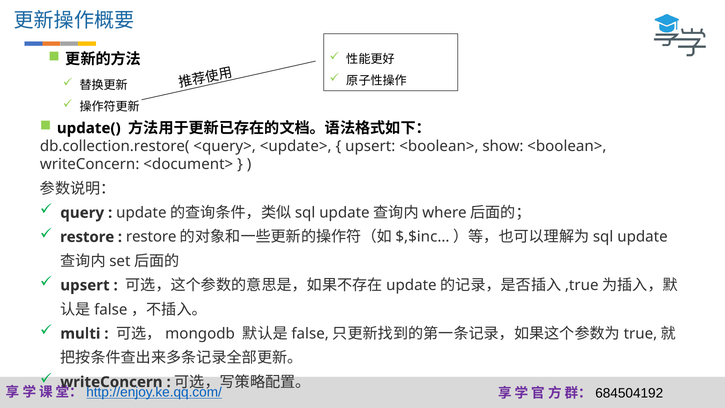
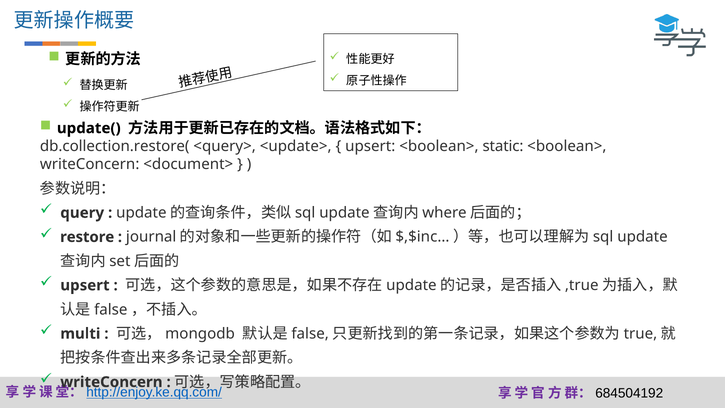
show: show -> static (503, 146)
restore: restore -> journal (151, 237)
